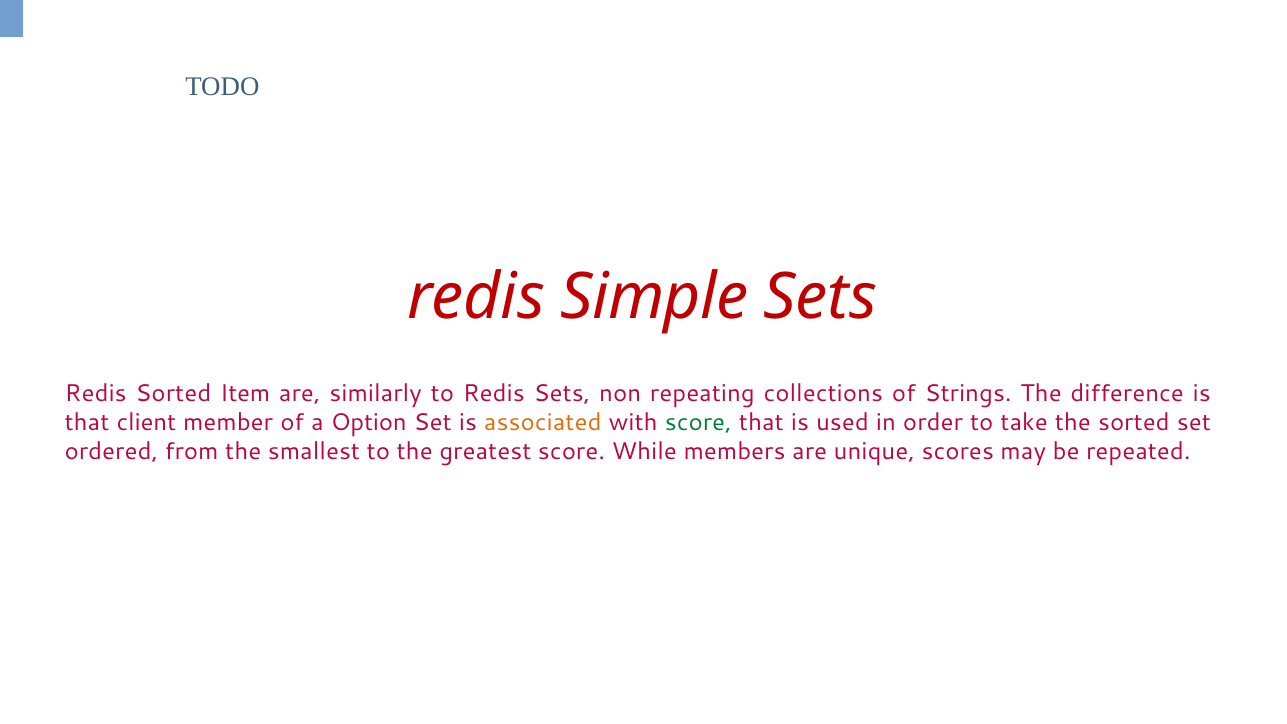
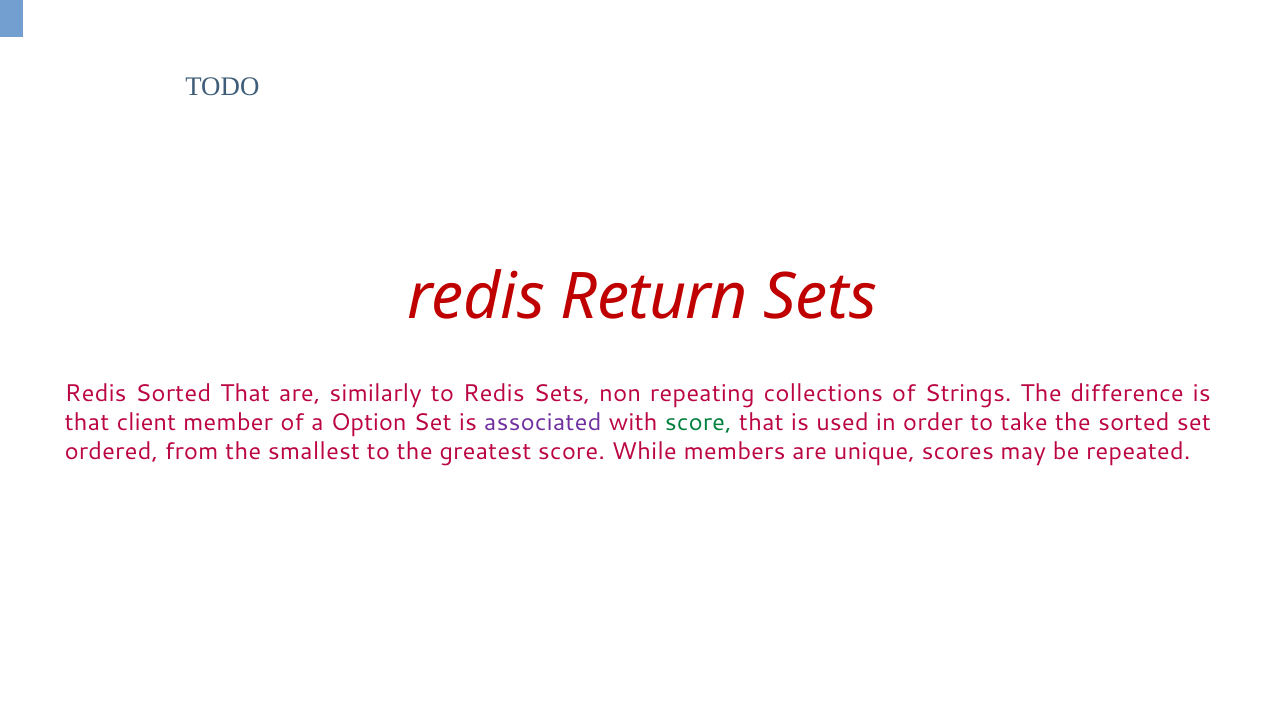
Simple: Simple -> Return (654, 297)
Sorted Item: Item -> That (245, 394)
associated colour: orange -> purple (543, 423)
